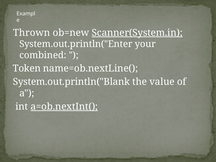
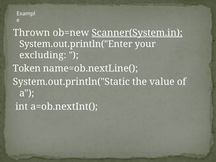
combined: combined -> excluding (43, 55)
System.out.println("Blank: System.out.println("Blank -> System.out.println("Static (71, 82)
a=ob.nextInt( underline: present -> none (64, 107)
